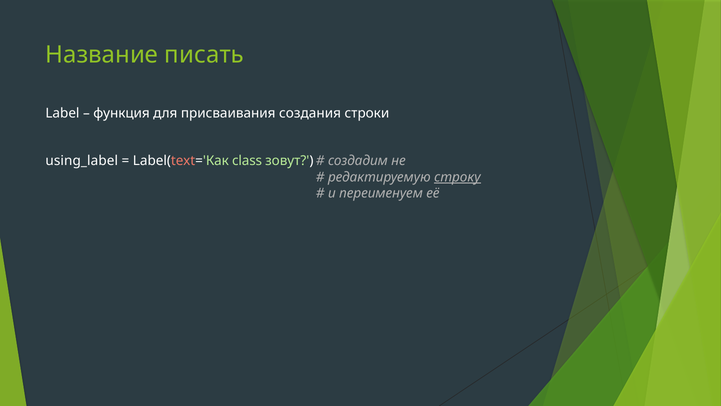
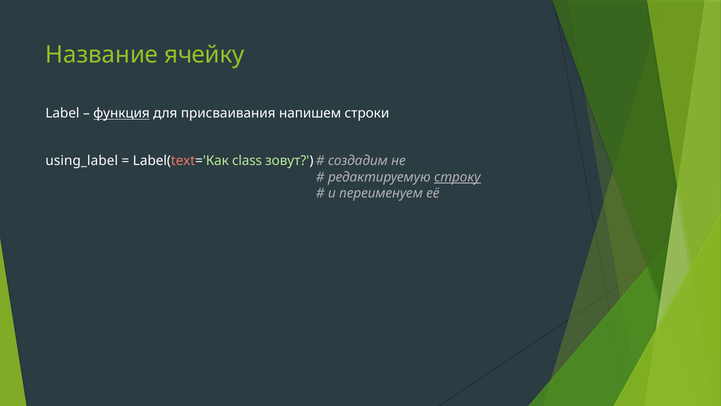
писать: писать -> ячейку (204, 55)
функция underline: none -> present (122, 113)
создания: создания -> напишем (310, 113)
